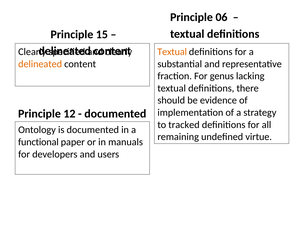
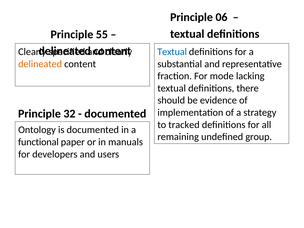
15: 15 -> 55 (102, 34)
Textual colour: orange -> blue (172, 52)
genus: genus -> mode (222, 76)
12: 12 -> 32 (69, 114)
virtue: virtue -> group (259, 137)
